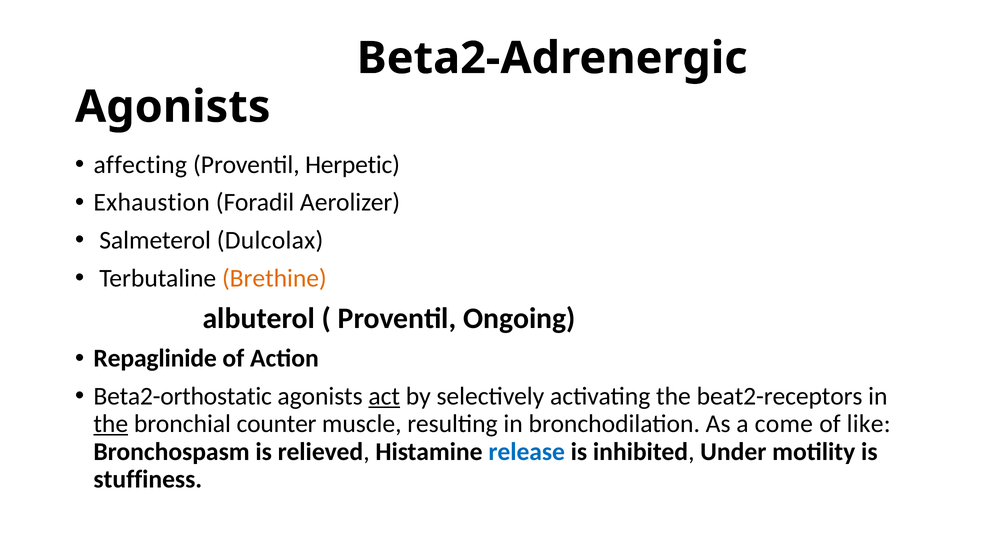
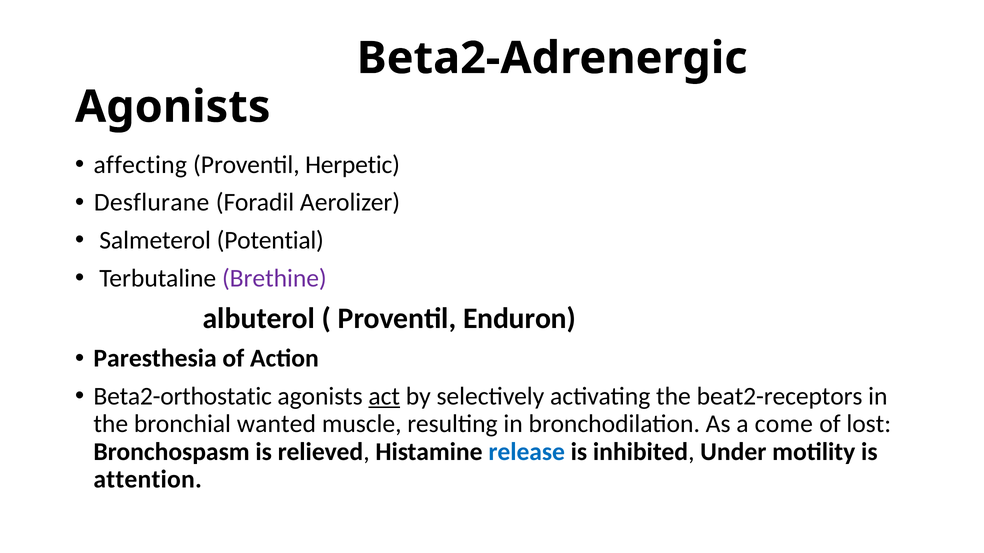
Exhaustion: Exhaustion -> Desflurane (152, 203)
Dulcolax: Dulcolax -> Potential (270, 241)
Brethine colour: orange -> purple (274, 278)
Ongoing: Ongoing -> Enduron (519, 319)
Repaglinide: Repaglinide -> Paresthesia (155, 359)
the underline: present -> none (111, 424)
counter: counter -> wanted (276, 424)
like: like -> lost (869, 424)
stuffiness: stuffiness -> attention (148, 480)
